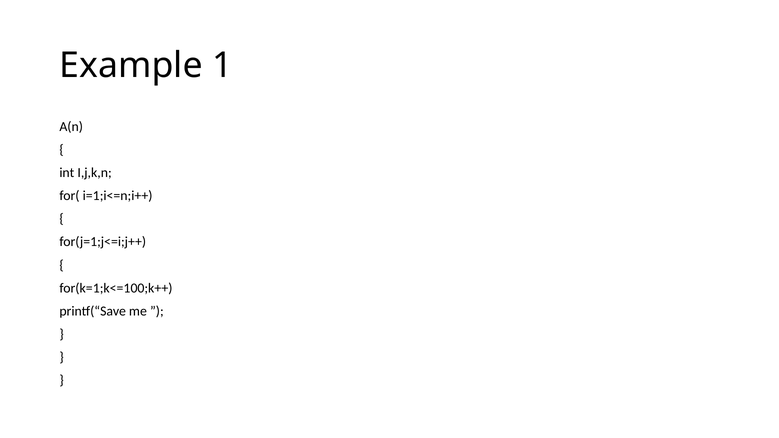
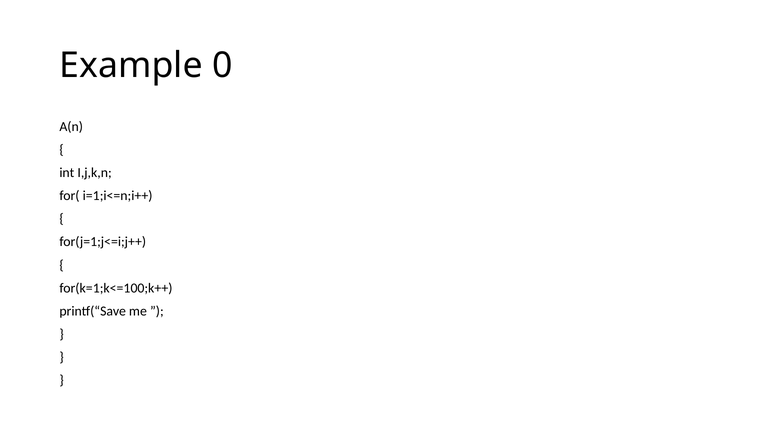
1: 1 -> 0 (222, 65)
